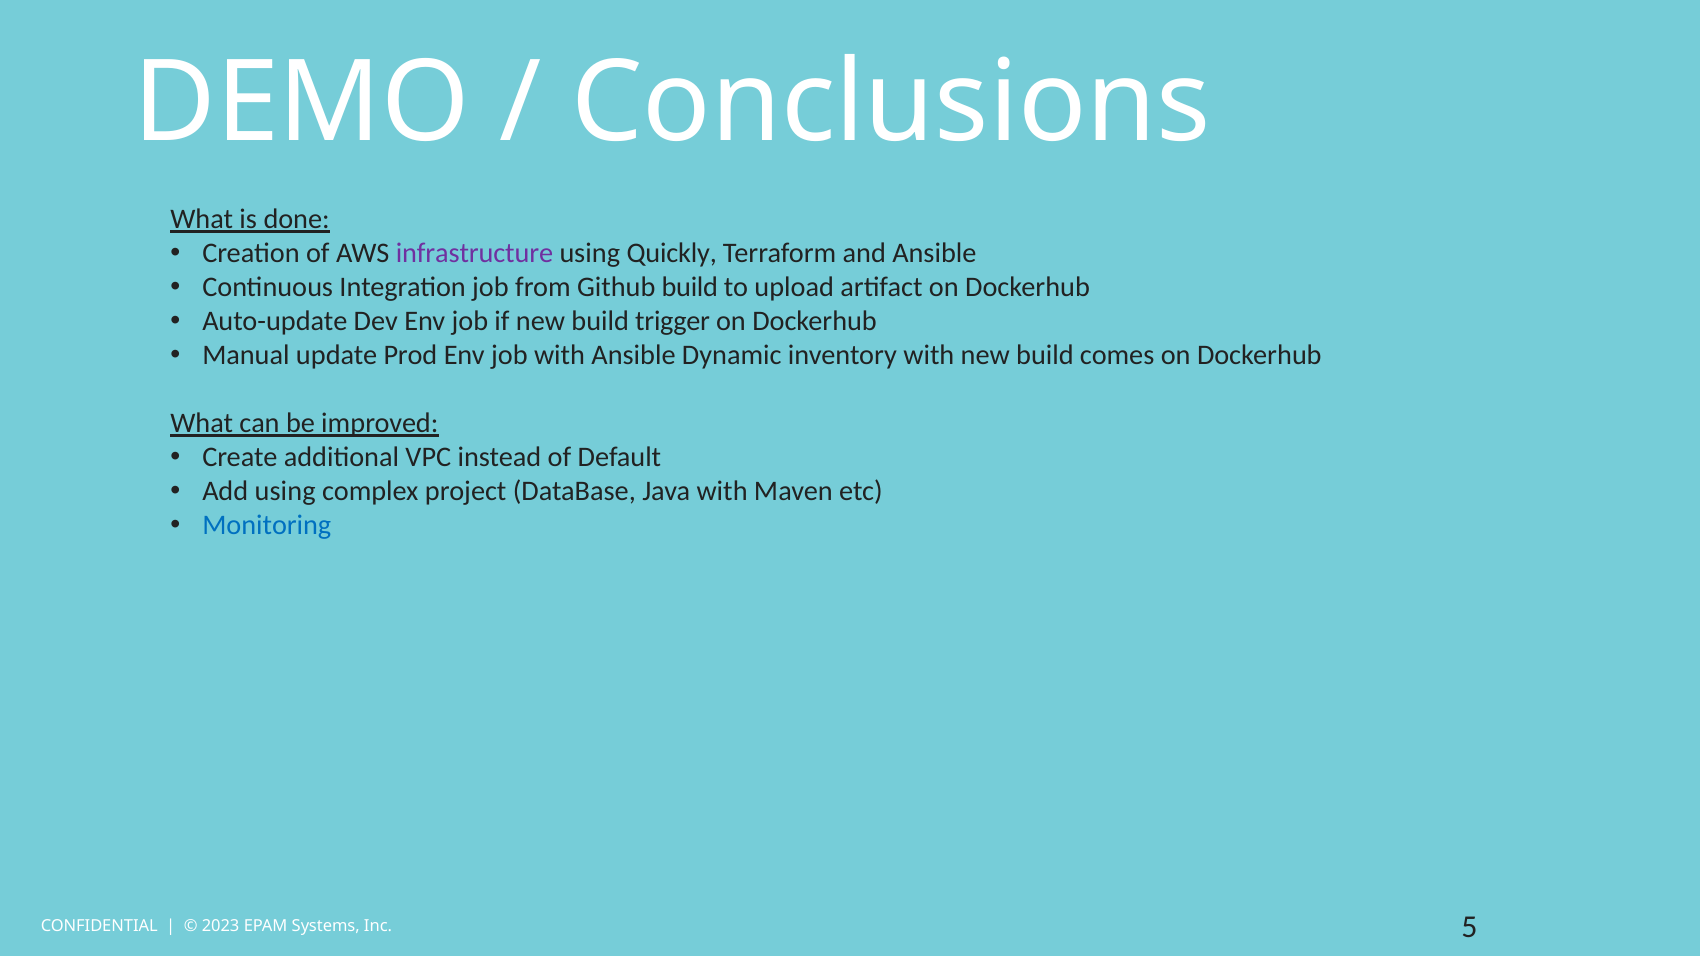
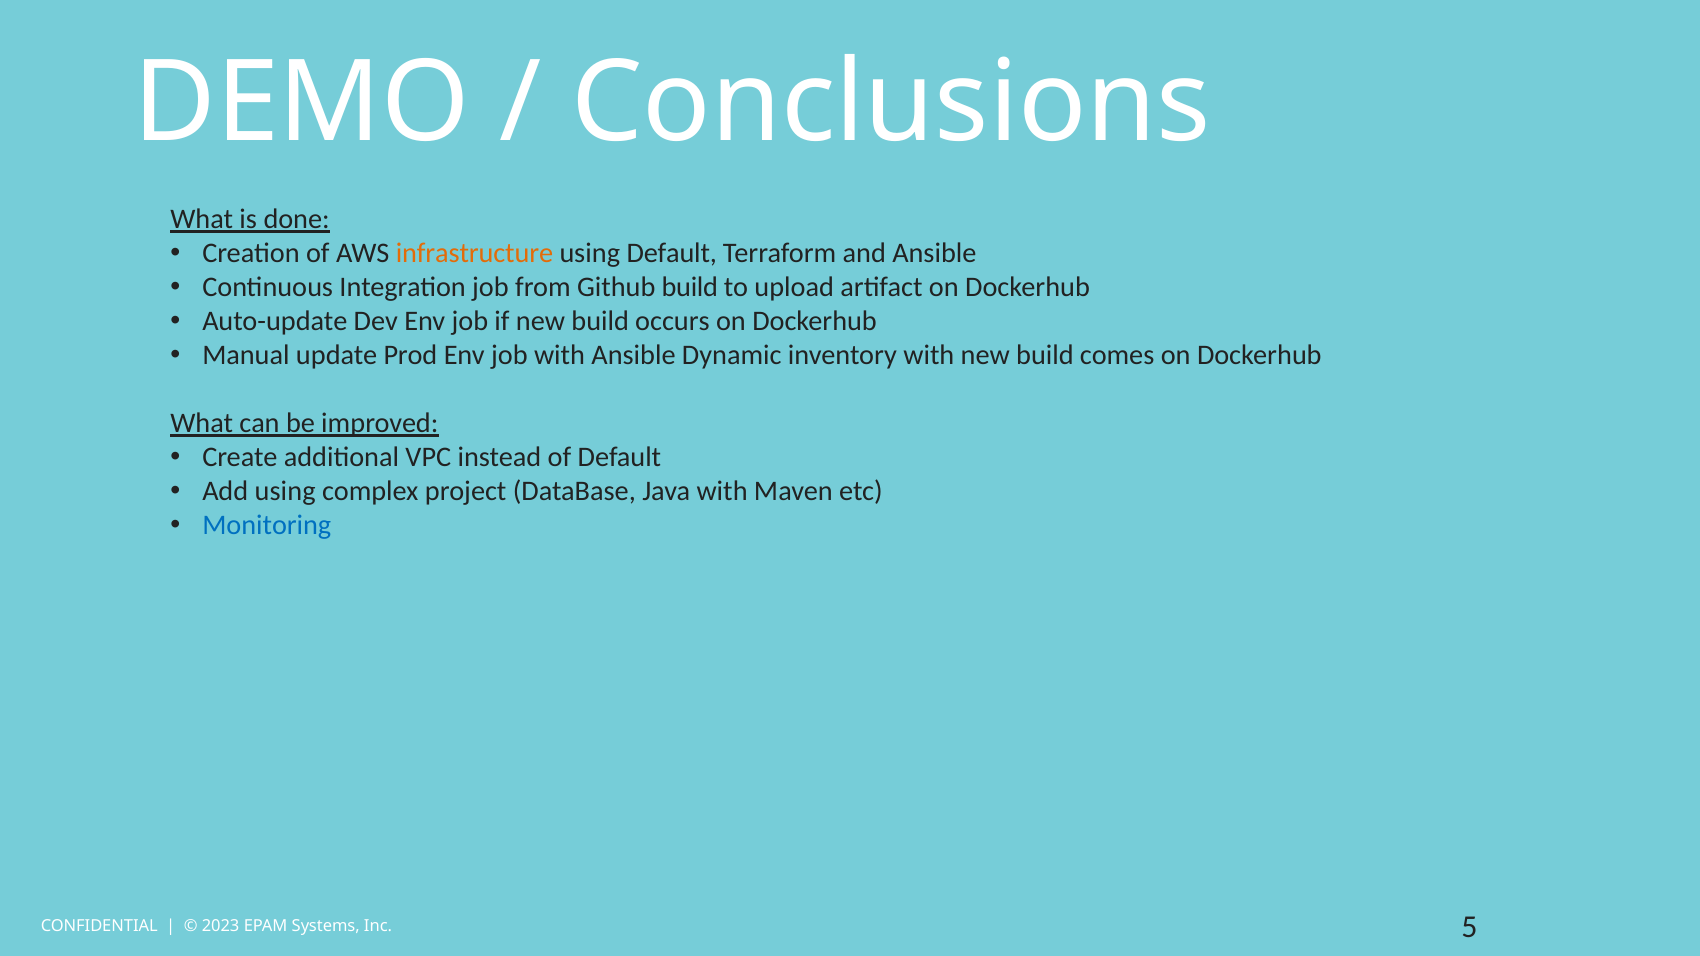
infrastructure colour: purple -> orange (474, 253)
using Quickly: Quickly -> Default (672, 253)
trigger: trigger -> occurs (672, 321)
